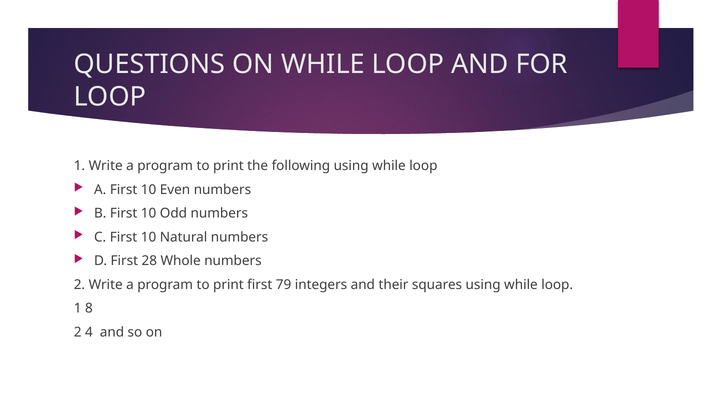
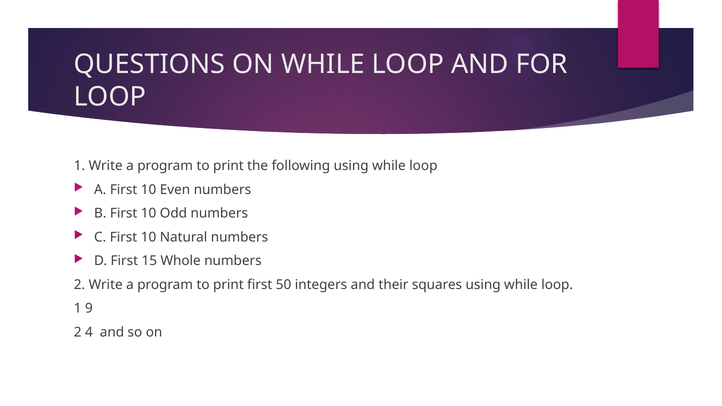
28: 28 -> 15 (149, 261)
79: 79 -> 50 (284, 285)
8: 8 -> 9 (89, 309)
